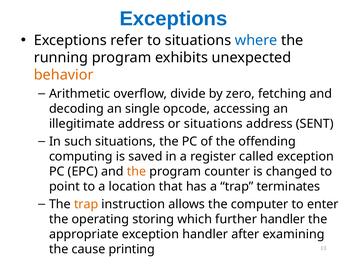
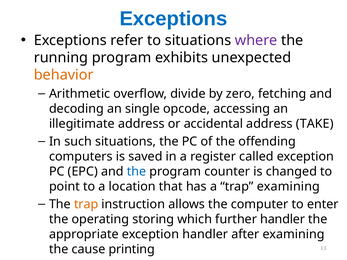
where colour: blue -> purple (256, 40)
or situations: situations -> accidental (213, 124)
SENT: SENT -> TAKE (315, 124)
computing: computing -> computers (81, 157)
the colour: orange -> blue (136, 172)
trap terminates: terminates -> examining (288, 187)
